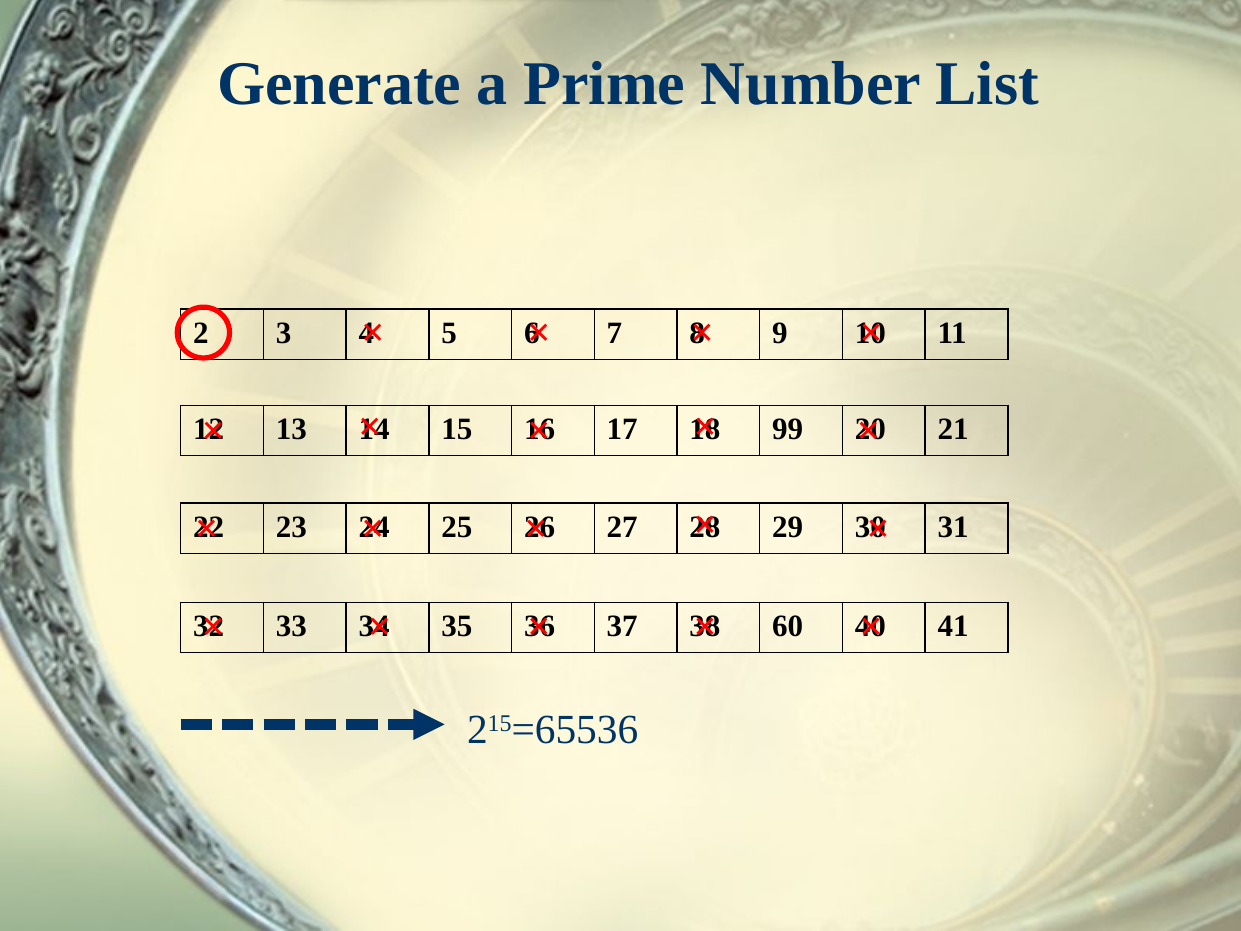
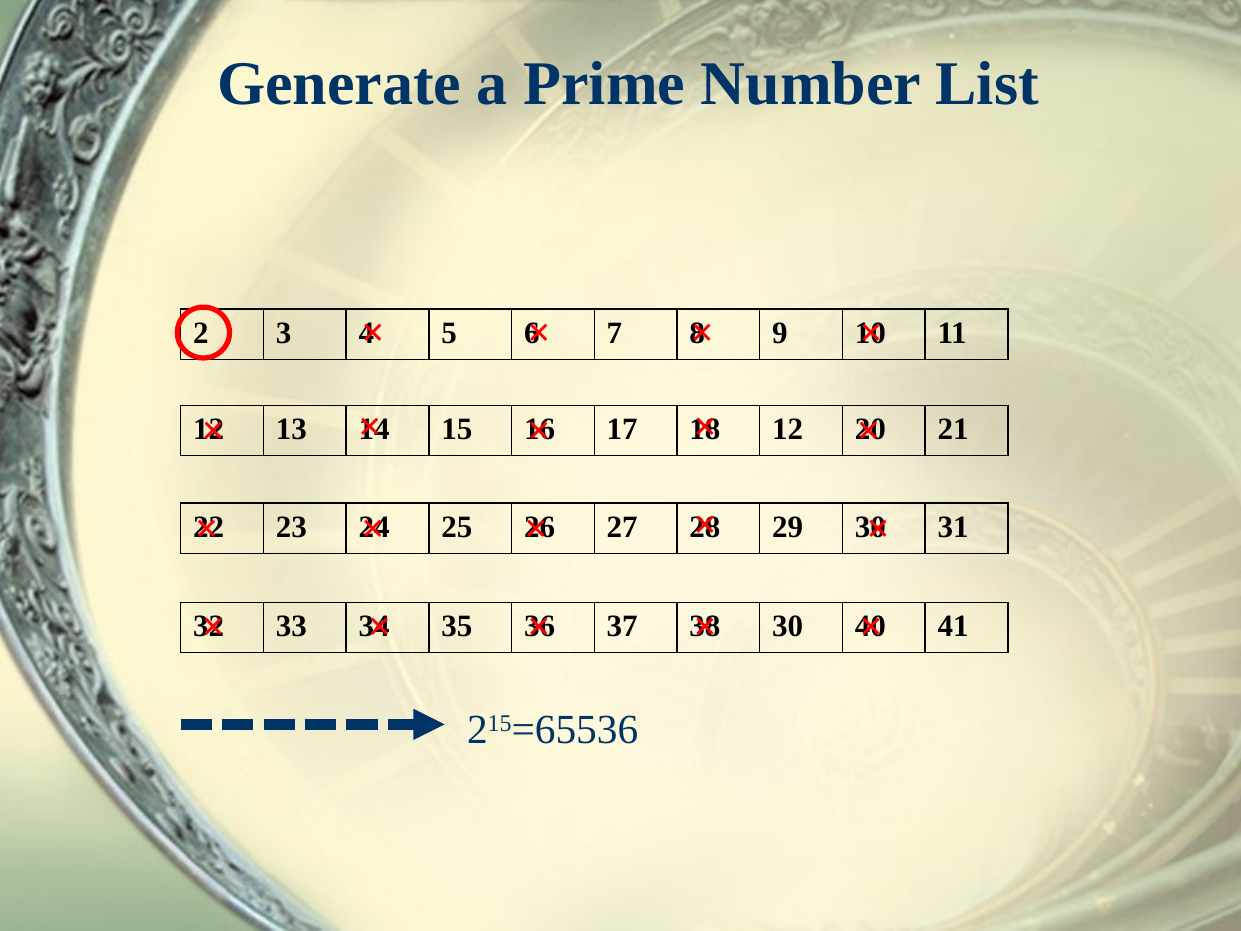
99: 99 -> 12 (788, 429)
60: 60 -> 30 (788, 626)
